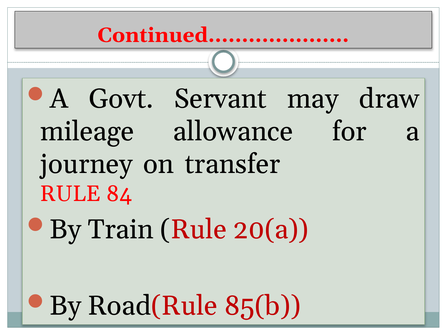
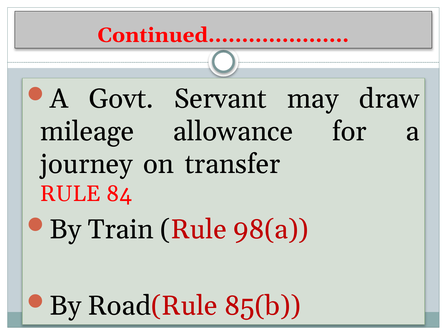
20(a: 20(a -> 98(a (271, 229)
